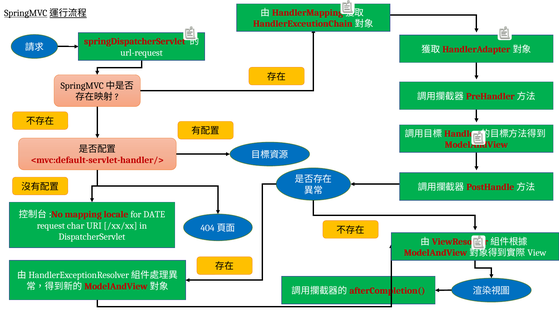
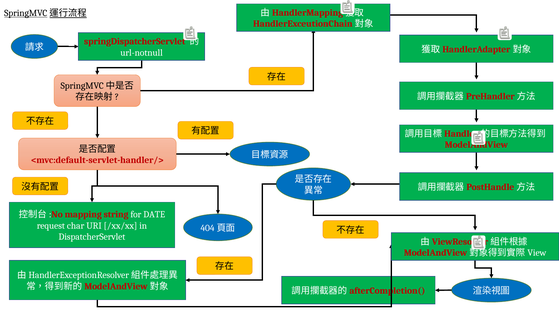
url-request: url-request -> url-notnull (142, 53)
locale: locale -> string (116, 215)
